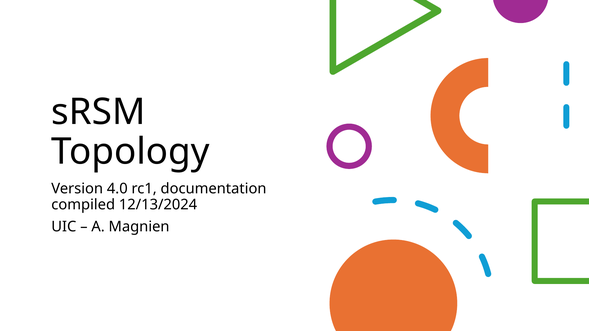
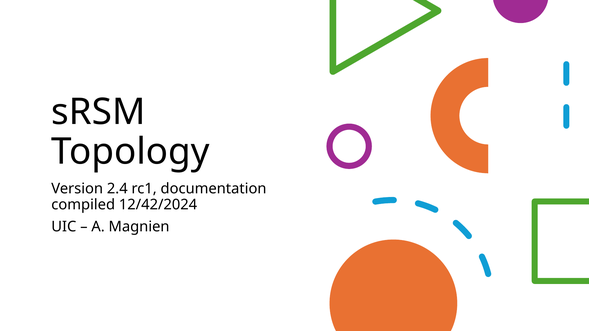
4.0: 4.0 -> 2.4 (117, 189)
12/13/2024: 12/13/2024 -> 12/42/2024 (158, 205)
